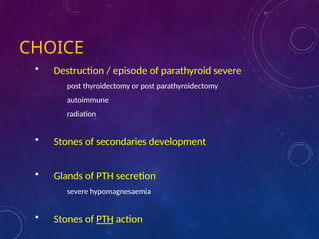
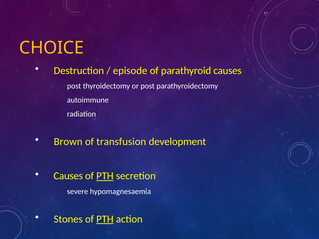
parathyroid severe: severe -> causes (227, 71)
Stones: Stones -> Brown (68, 142)
secondaries: secondaries -> transfusion (121, 142)
Glands: Glands -> Causes (68, 176)
PTH underline: none -> present (105, 176)
